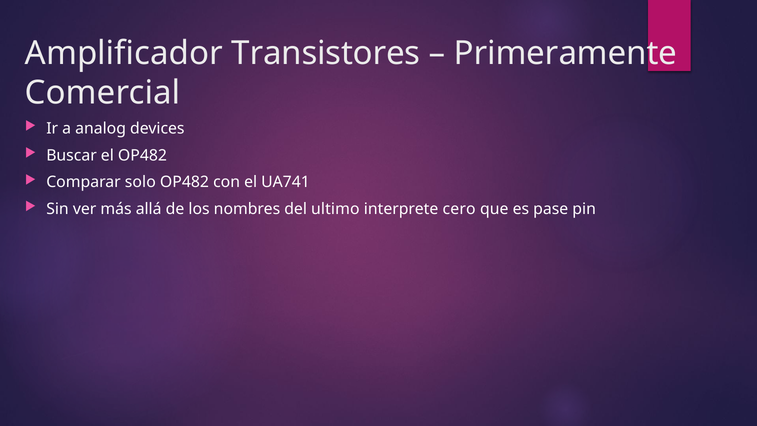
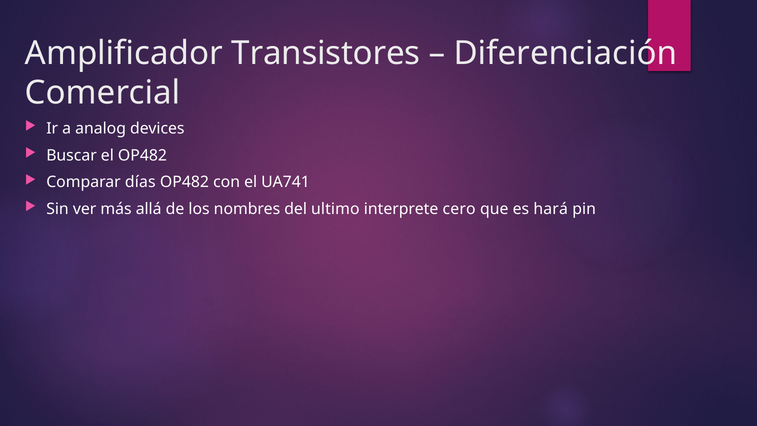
Primeramente: Primeramente -> Diferenciación (565, 53)
solo: solo -> días (140, 182)
pase: pase -> hará (551, 209)
